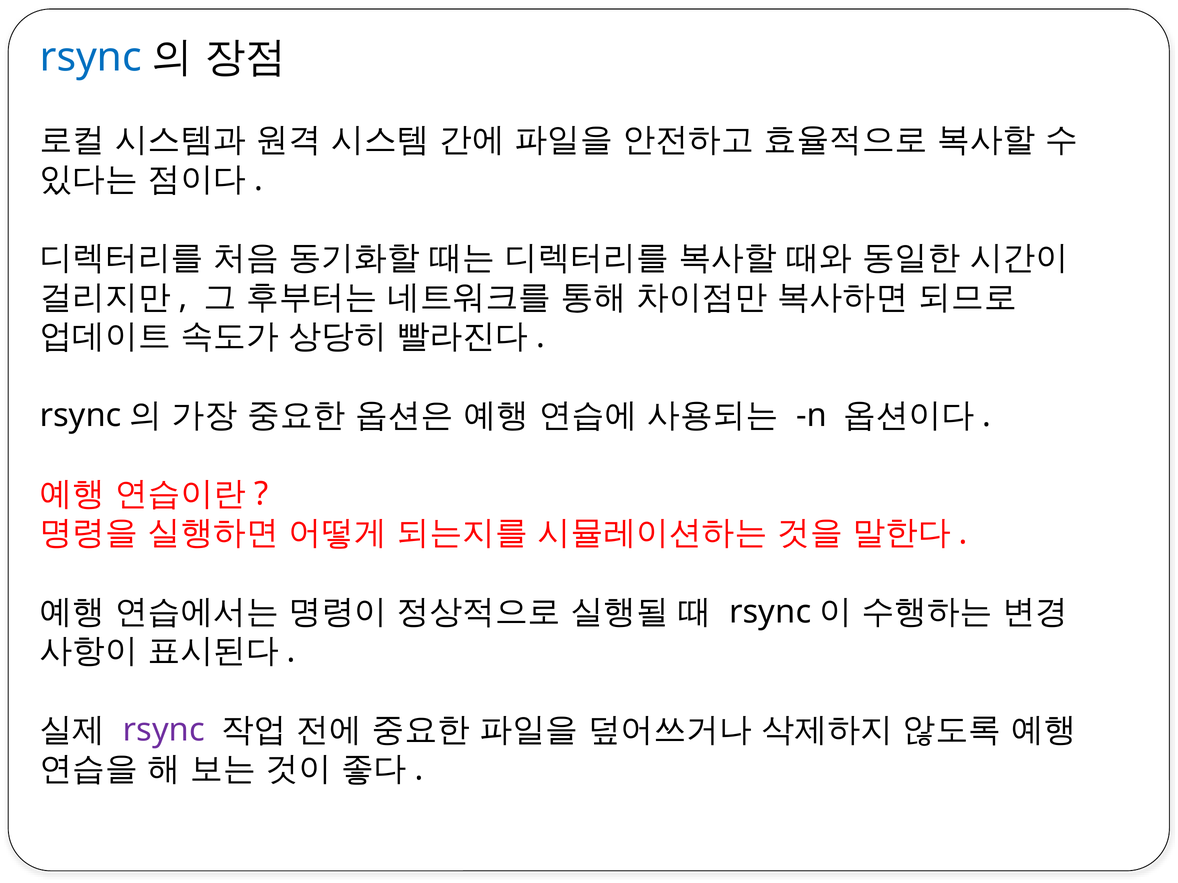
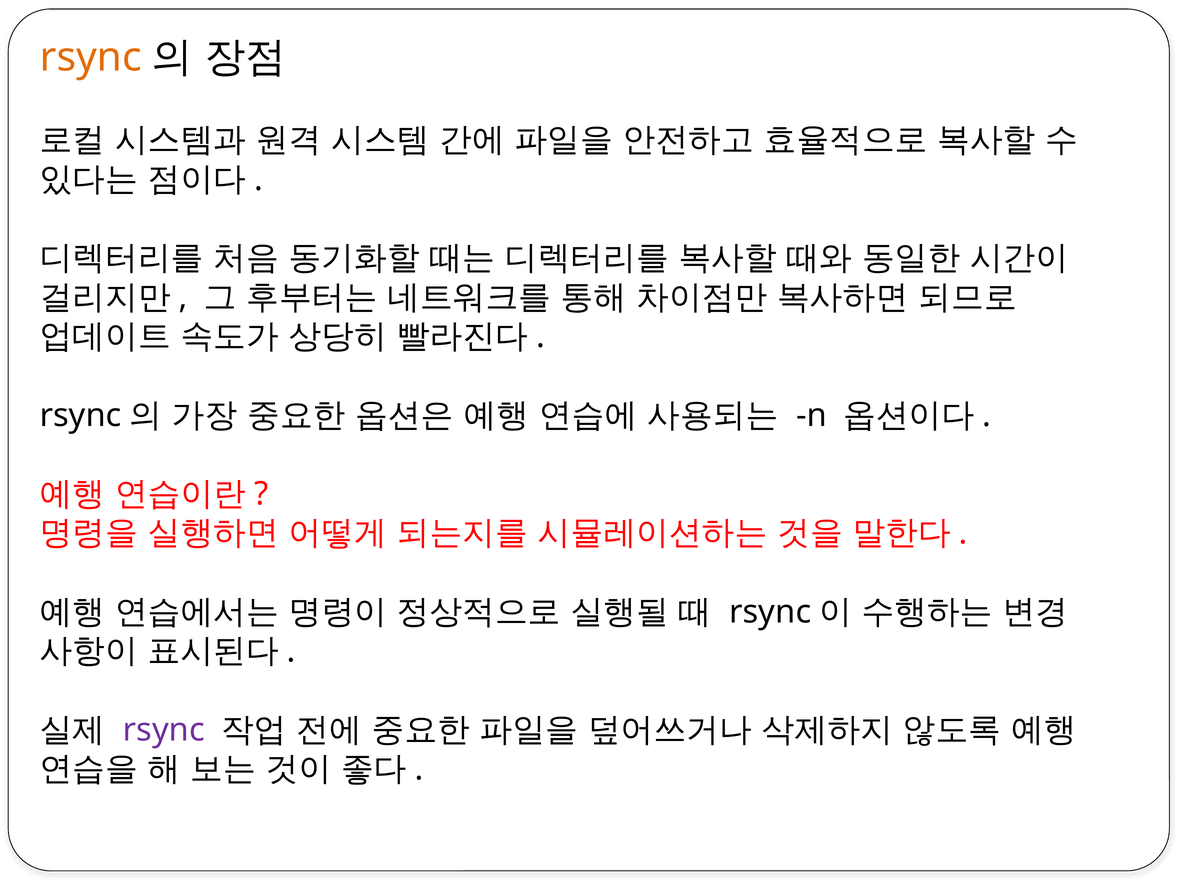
rsync colour: blue -> orange (91, 57)
